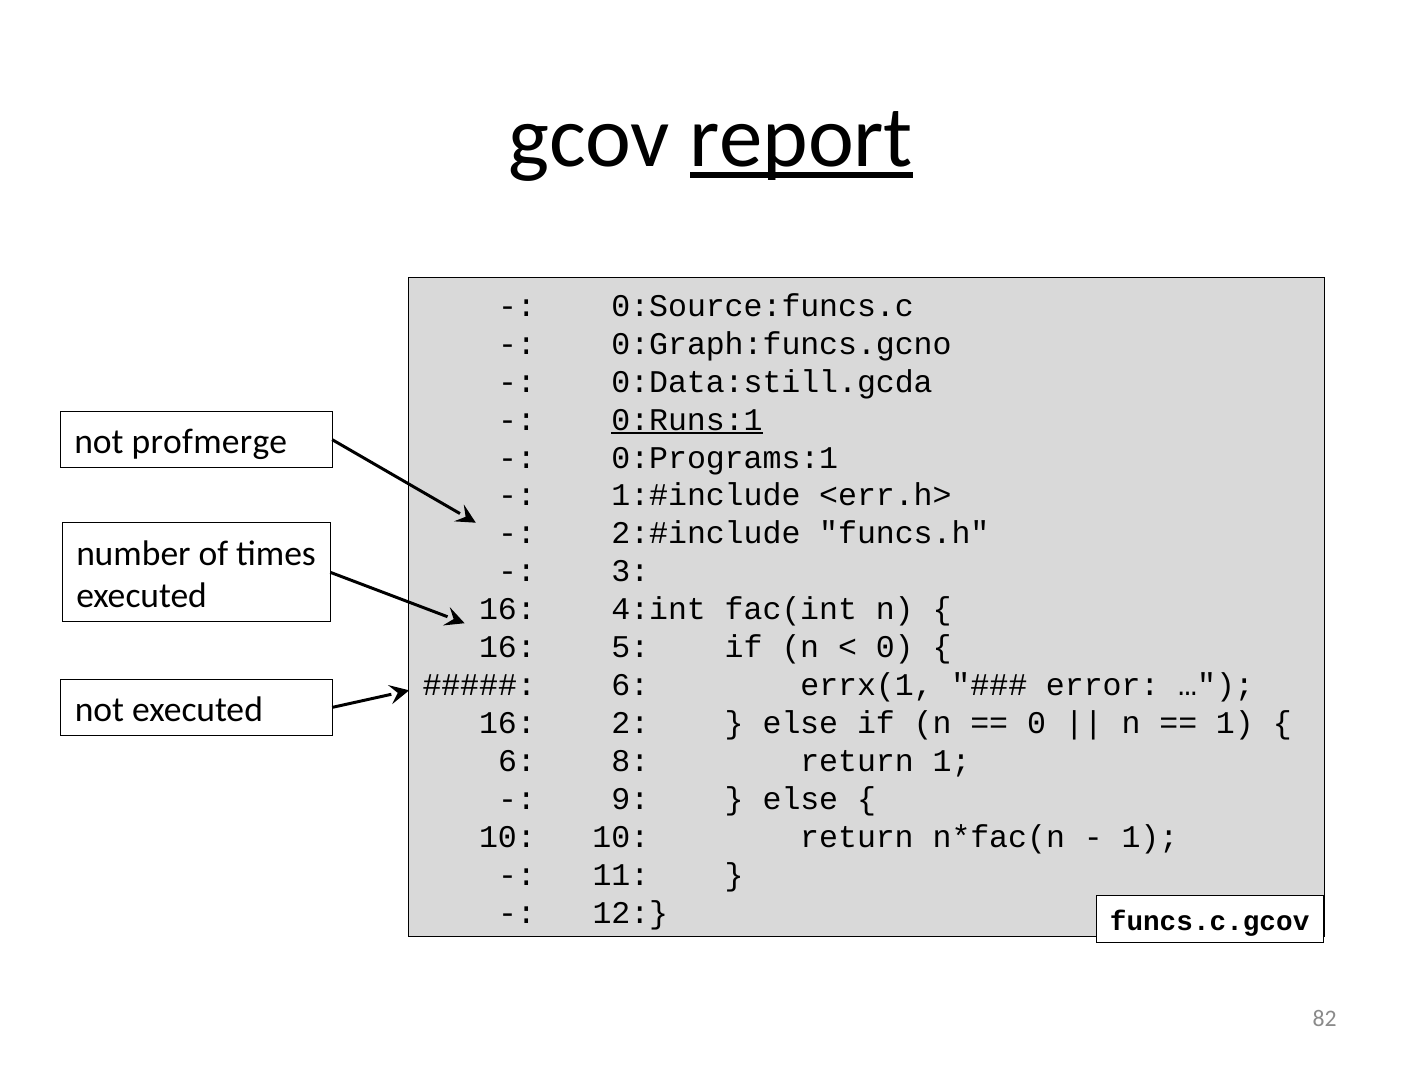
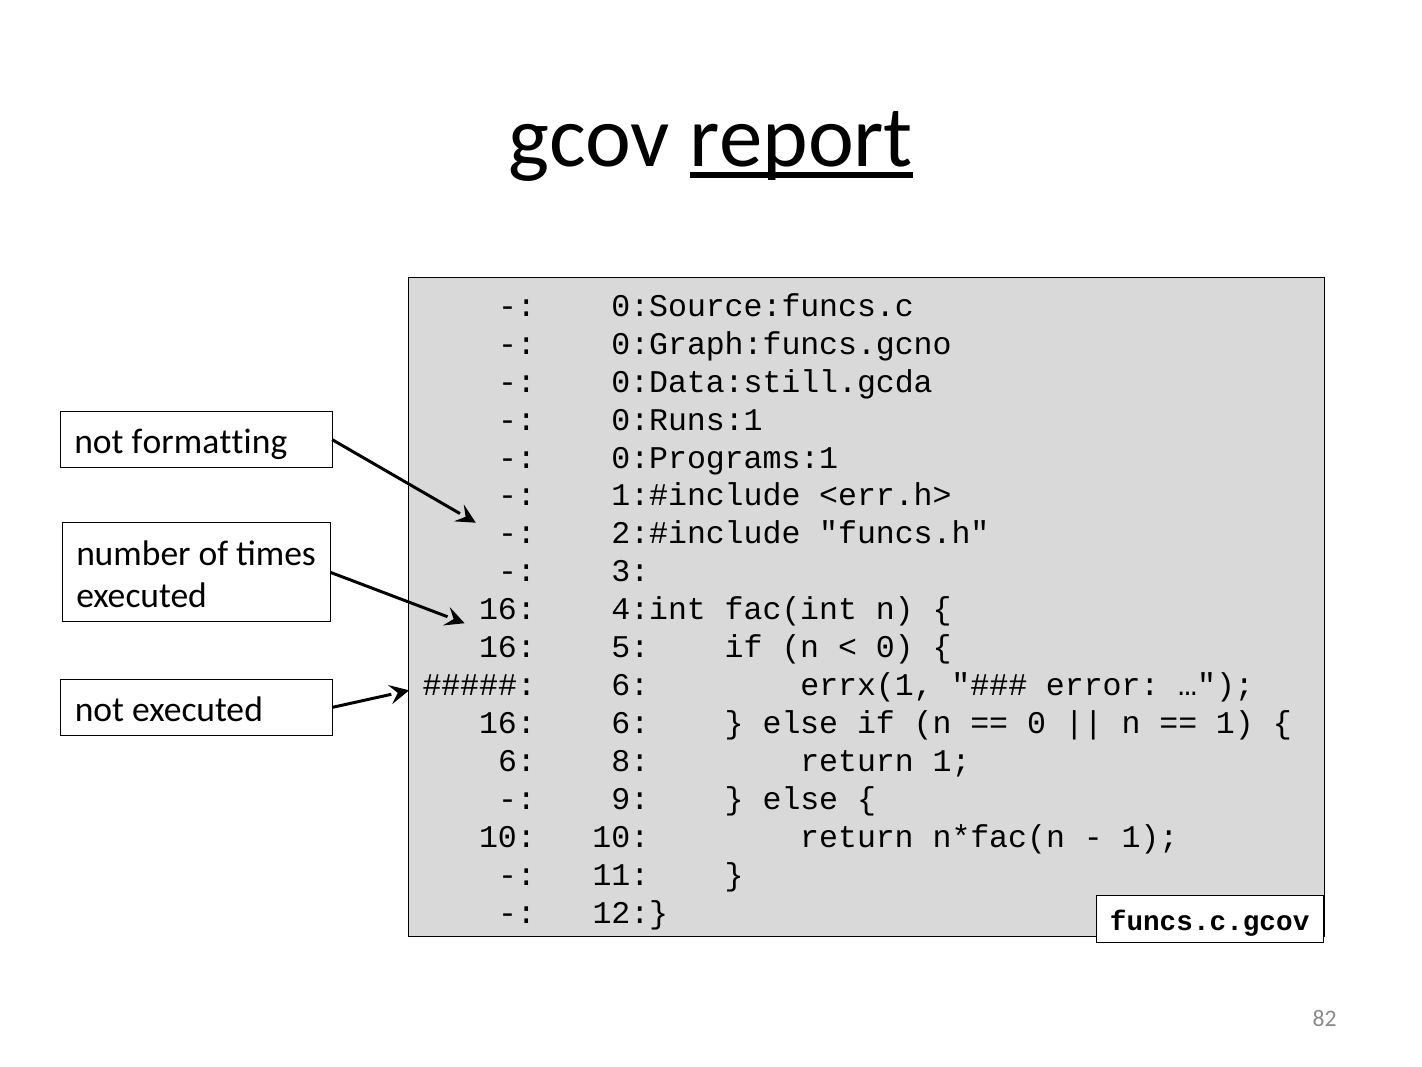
0:Runs:1 underline: present -> none (687, 419)
profmerge: profmerge -> formatting (209, 442)
16 2: 2 -> 6 (630, 723)
